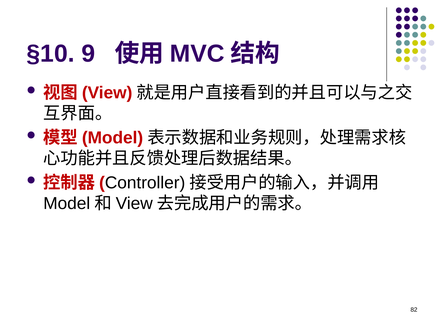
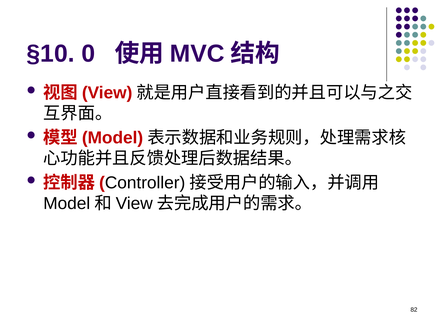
9: 9 -> 0 (88, 54)
